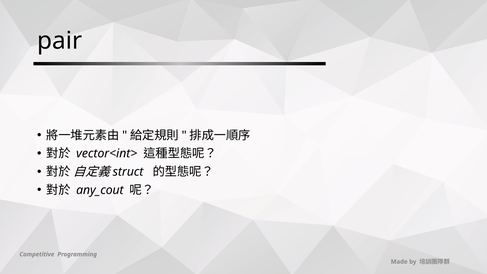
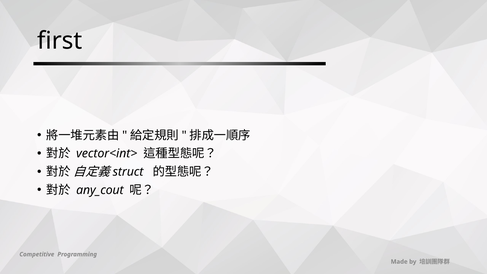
pair: pair -> first (60, 41)
